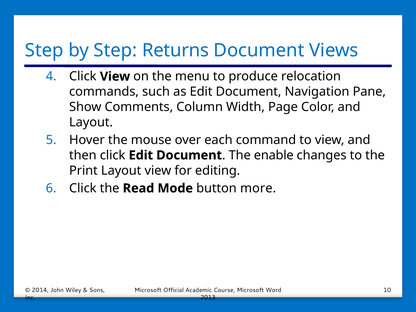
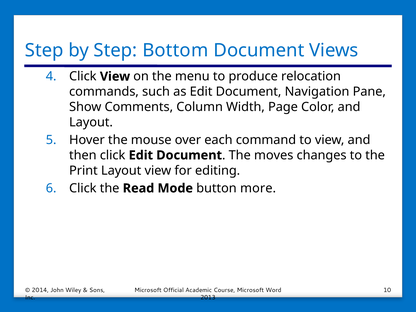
Returns: Returns -> Bottom (175, 51)
enable: enable -> moves (274, 155)
